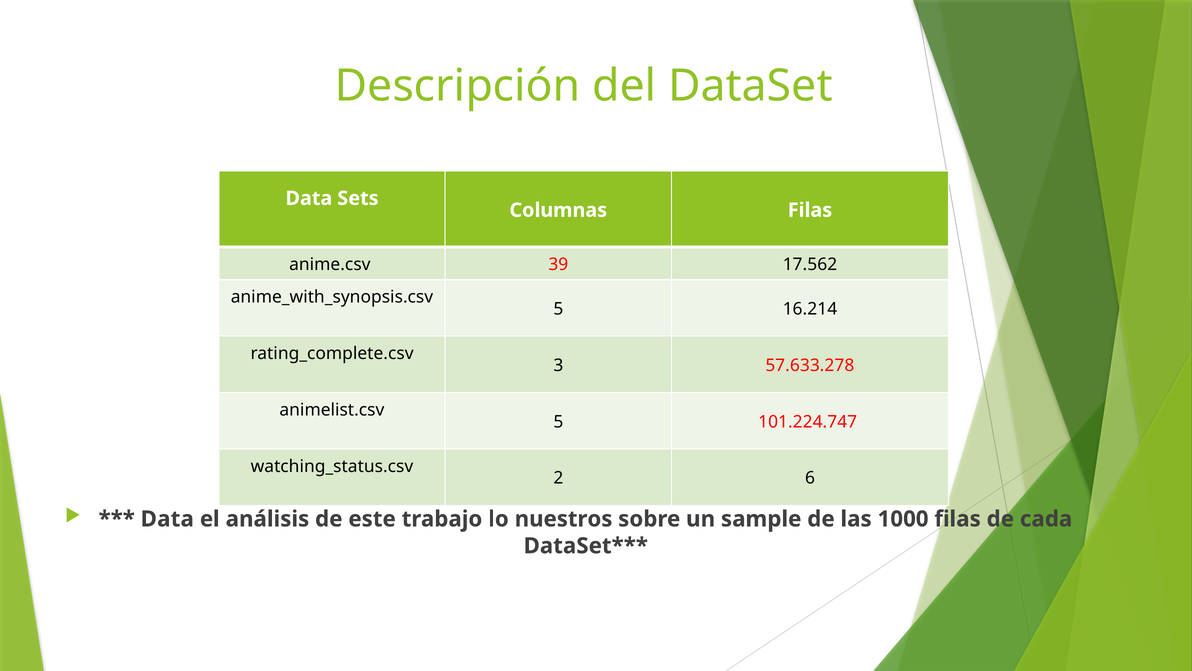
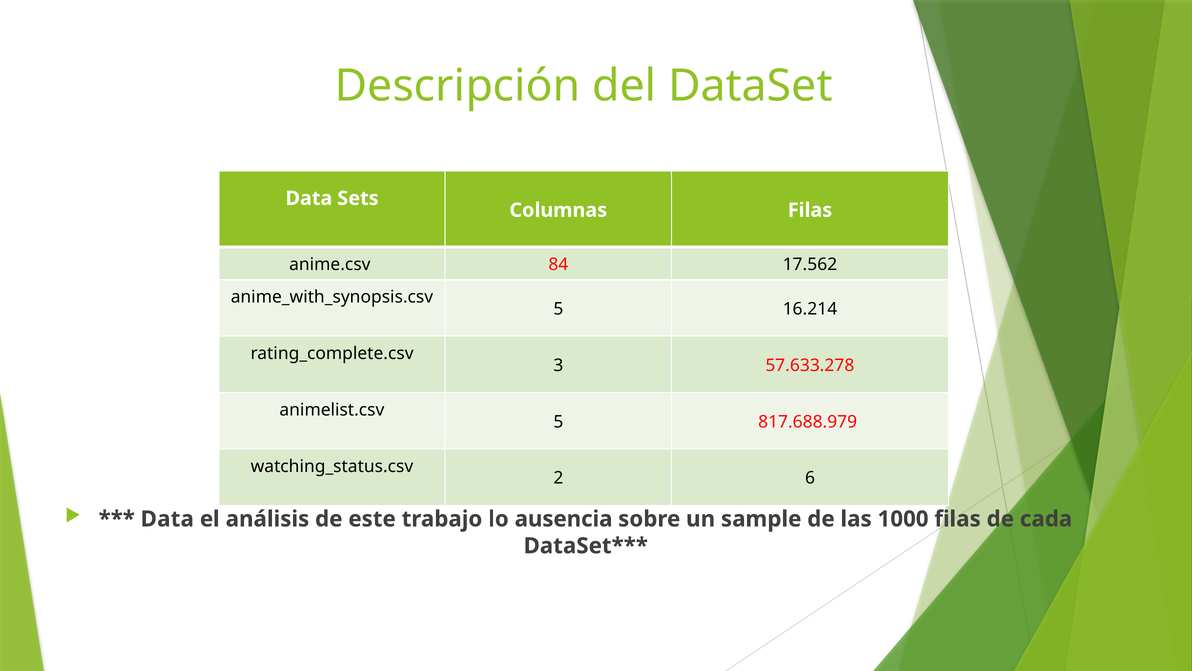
39: 39 -> 84 (558, 264)
101.224.747: 101.224.747 -> 817.688.979 (808, 421)
nuestros: nuestros -> ausencia (564, 519)
